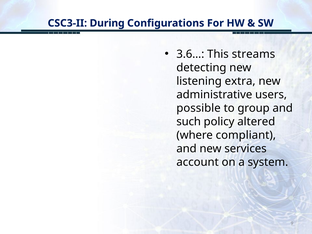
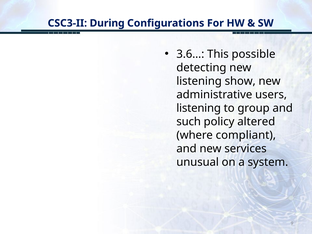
streams: streams -> possible (254, 54)
extra: extra -> show (240, 81)
possible: possible -> listening (199, 108)
account: account -> unusual (198, 162)
